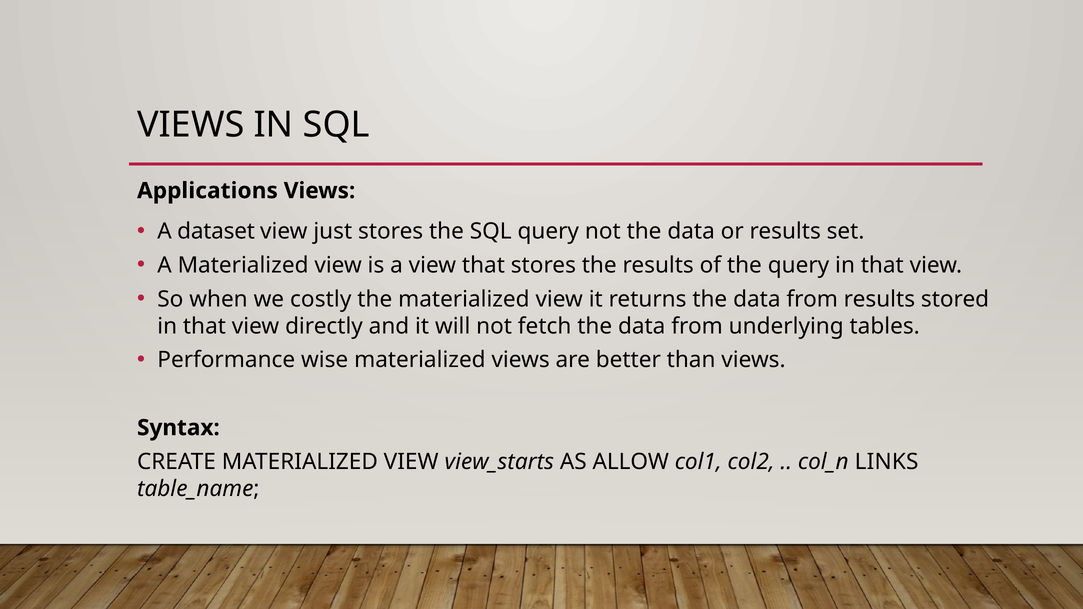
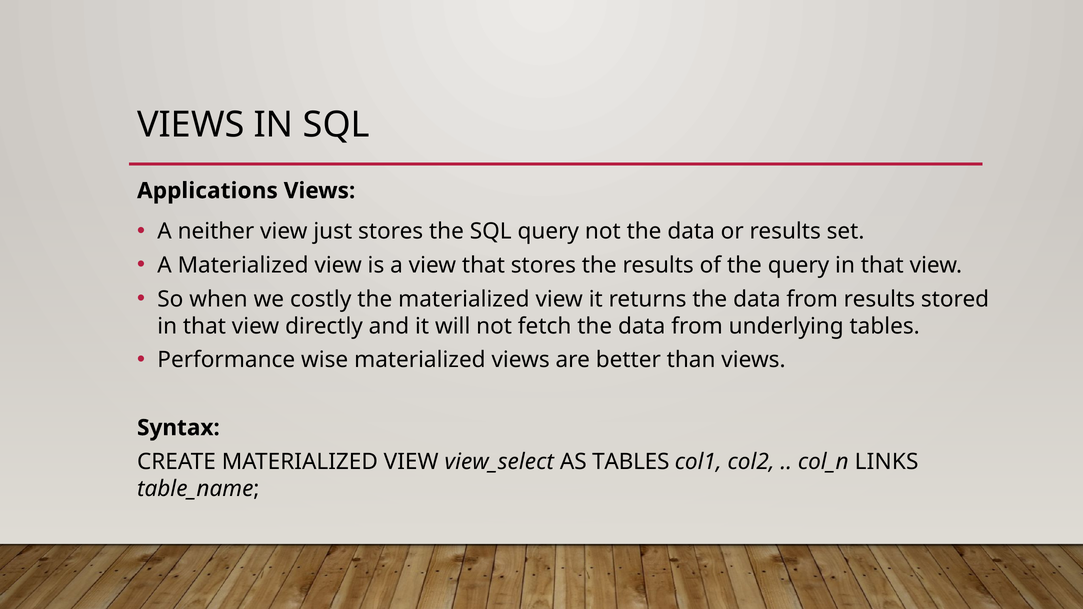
dataset: dataset -> neither (216, 231)
view_starts: view_starts -> view_select (499, 462)
AS ALLOW: ALLOW -> TABLES (631, 462)
